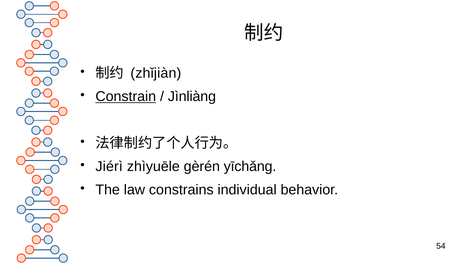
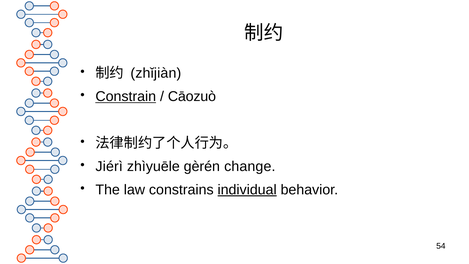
Jìnliàng: Jìnliàng -> Cāozuò (192, 96)
yīchǎng: yīchǎng -> change (250, 166)
individual underline: none -> present (247, 190)
